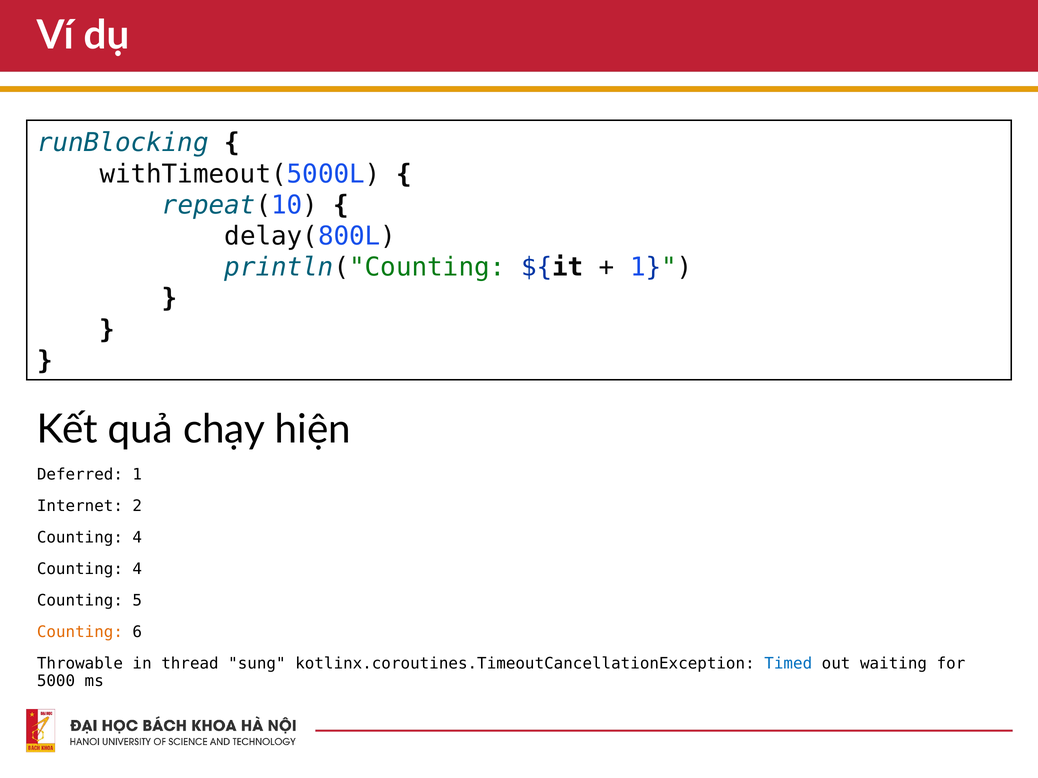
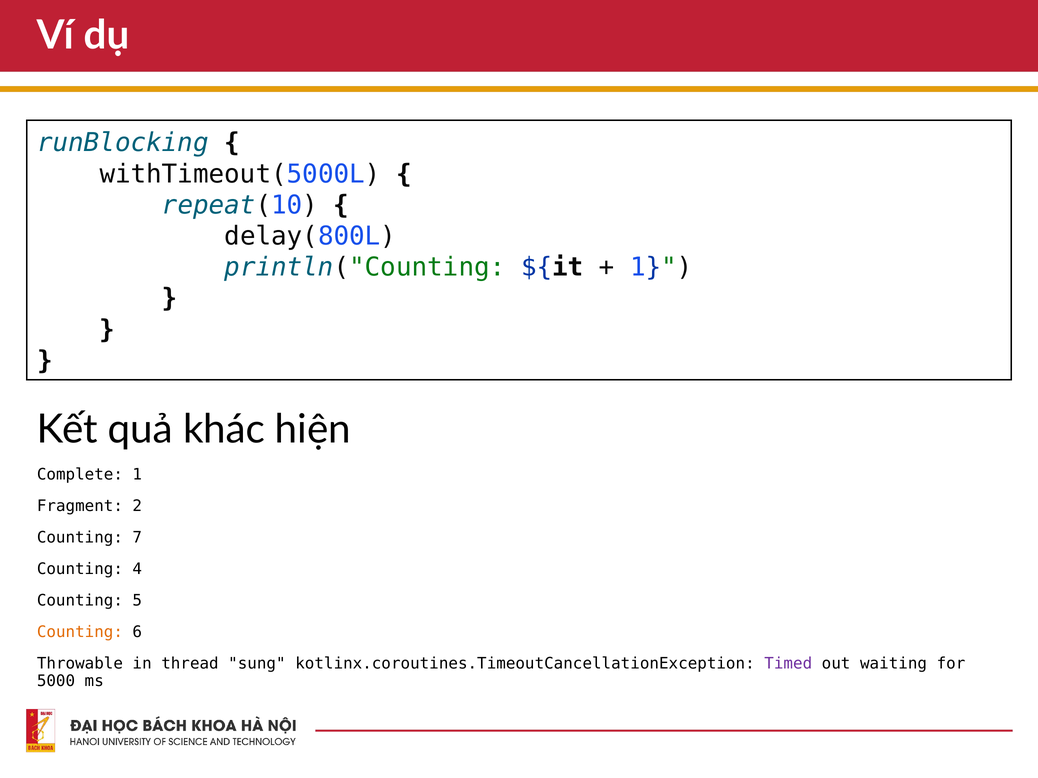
chạy: chạy -> khác (224, 430)
Deferred: Deferred -> Complete (80, 475)
Internet: Internet -> Fragment (80, 506)
4: 4 -> 7 (137, 538)
Timed colour: blue -> purple (788, 664)
